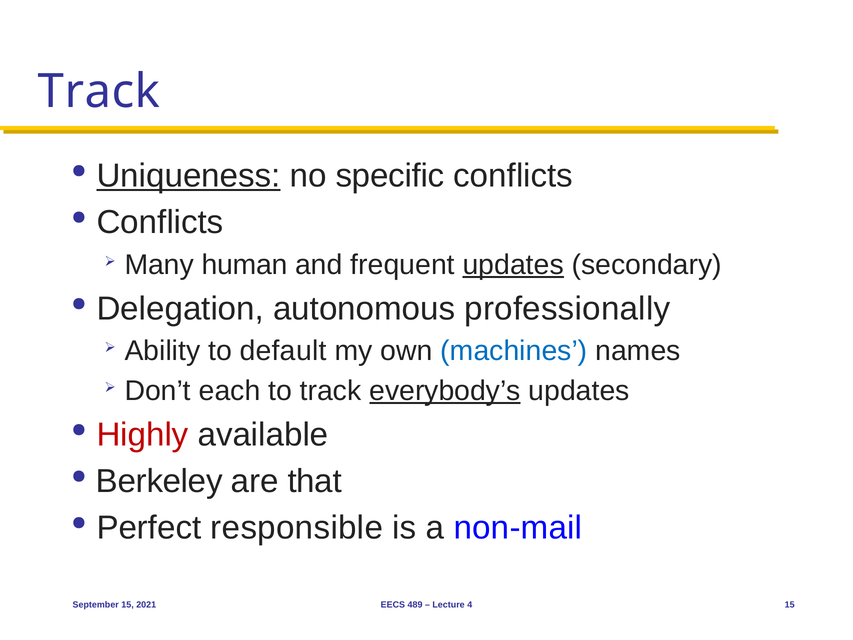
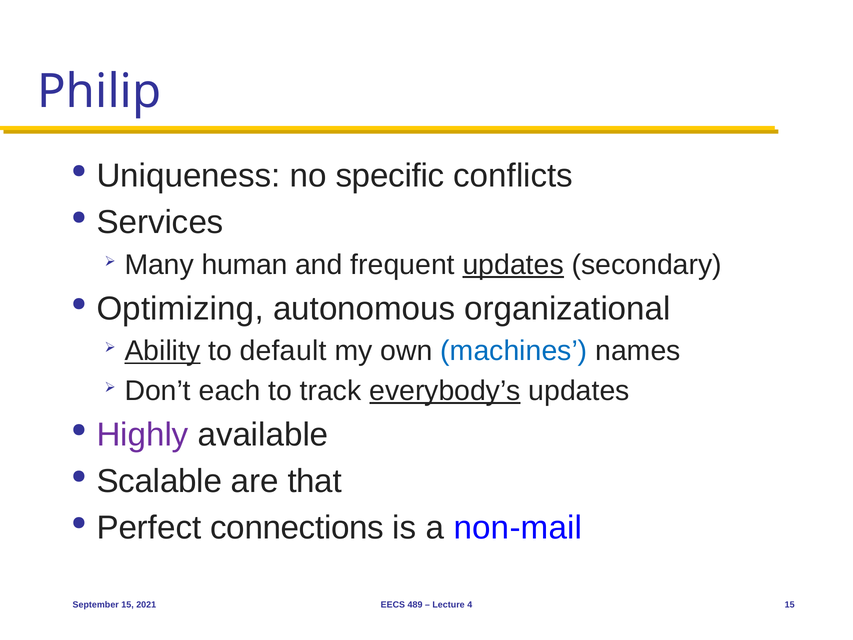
Track: Track -> Philip (99, 91)
Uniqueness underline: present -> none (189, 176)
Conflicts: Conflicts -> Services (160, 222)
Delegation: Delegation -> Optimizing (180, 309)
professionally: professionally -> organizational (567, 309)
Ability underline: none -> present (162, 351)
Highly colour: red -> purple (143, 435)
Berkeley: Berkeley -> Scalable (159, 481)
responsible: responsible -> connections (297, 528)
